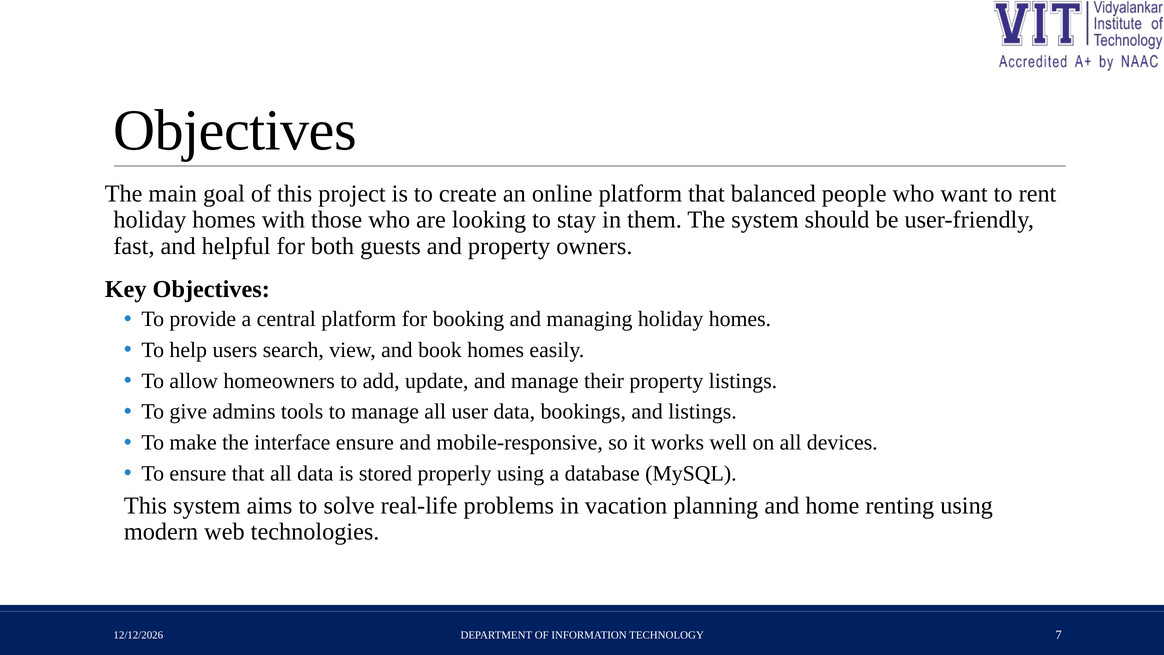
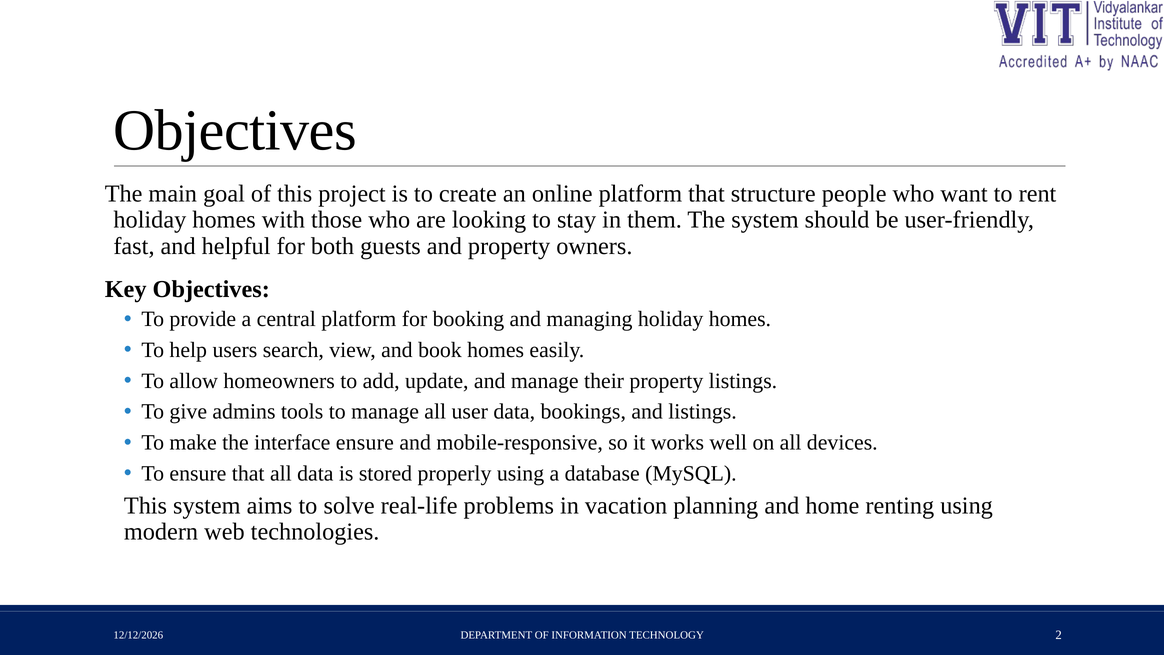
balanced: balanced -> structure (773, 194)
7: 7 -> 2 (1059, 635)
